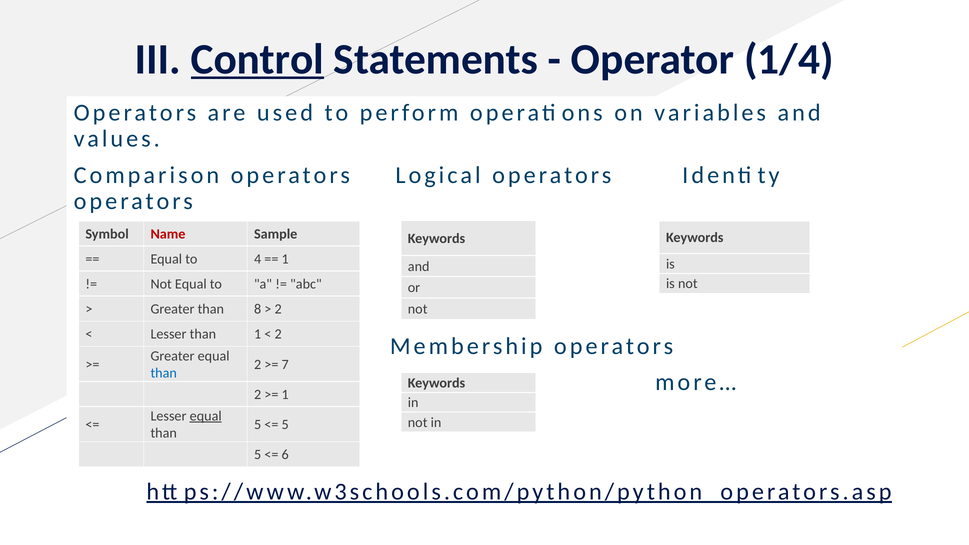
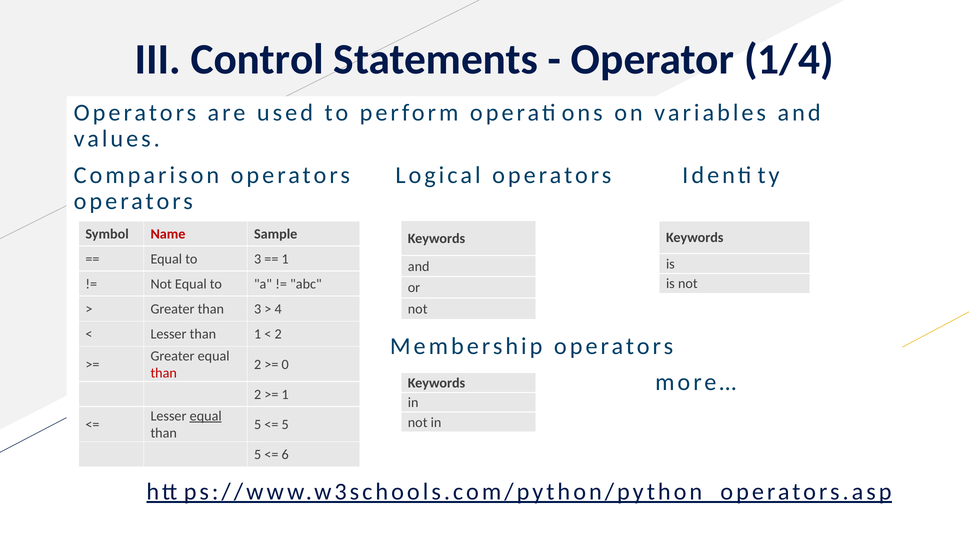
Control underline: present -> none (257, 59)
to 4: 4 -> 3 (258, 259)
than 8: 8 -> 3 (258, 309)
2: 2 -> 4 (278, 309)
7: 7 -> 0 (285, 364)
than colour: blue -> red (164, 373)
